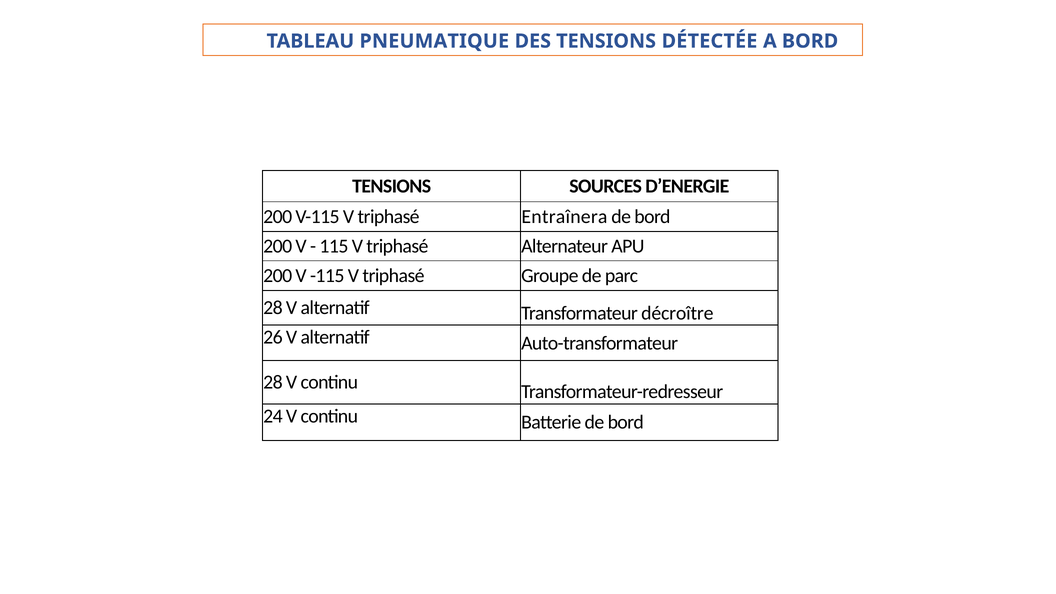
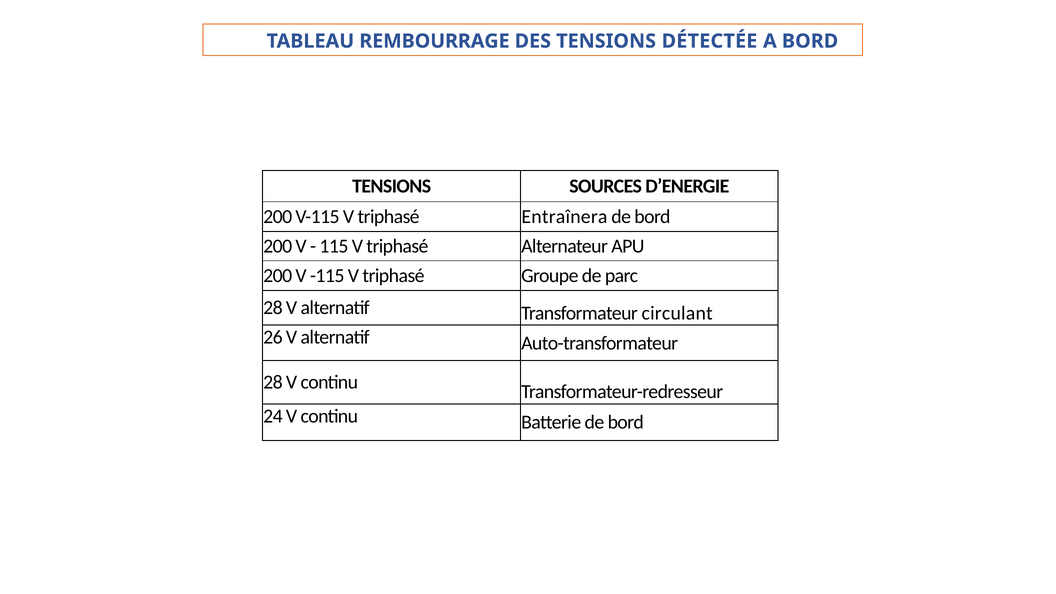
PNEUMATIQUE: PNEUMATIQUE -> REMBOURRAGE (434, 41)
décroître: décroître -> circulant (677, 313)
